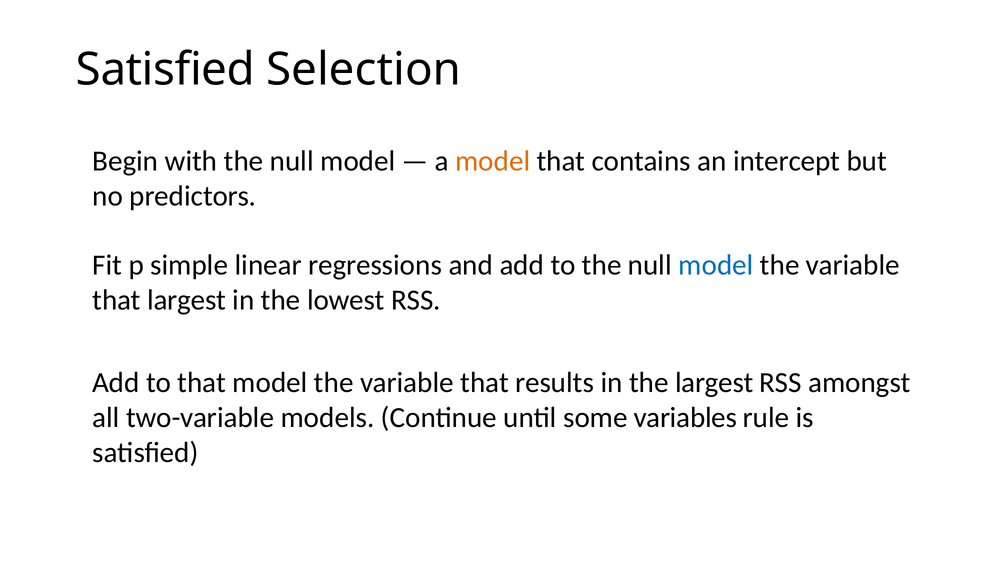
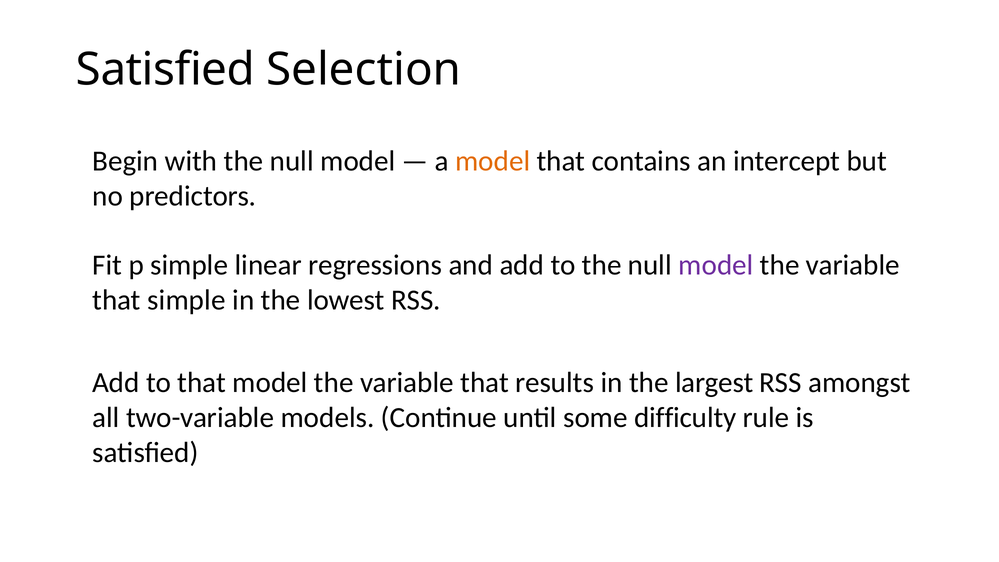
model colour: blue -> purple (716, 265)
that largest: largest -> simple (186, 300)
variables: variables -> difficulty (685, 417)
